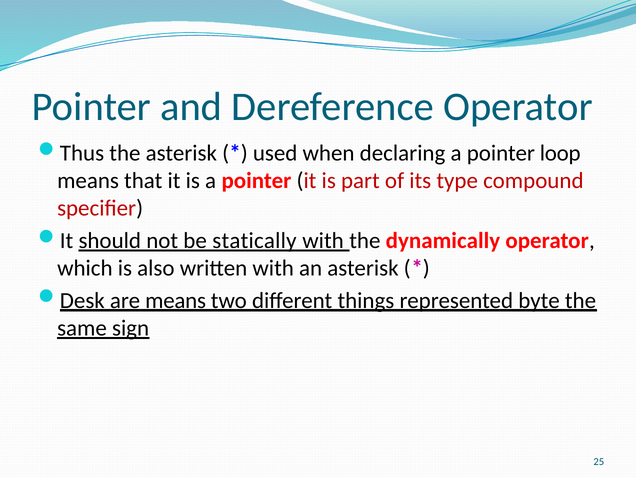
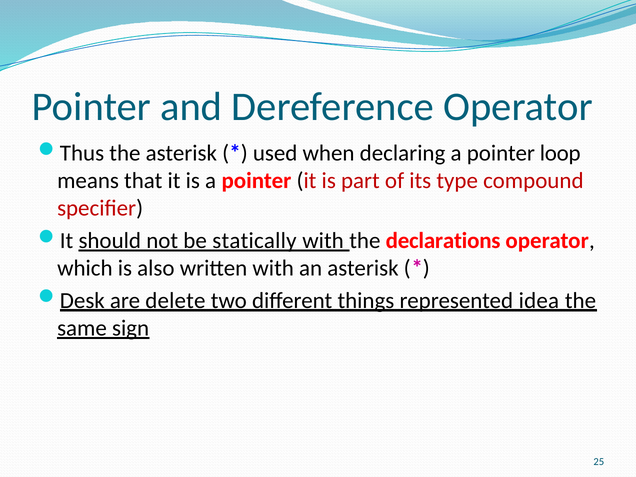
dynamically: dynamically -> declarations (443, 241)
are means: means -> delete (175, 300)
byte: byte -> idea (539, 300)
